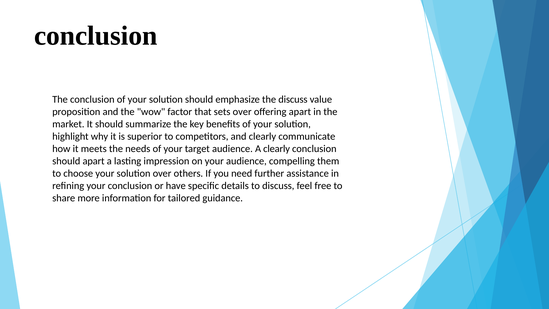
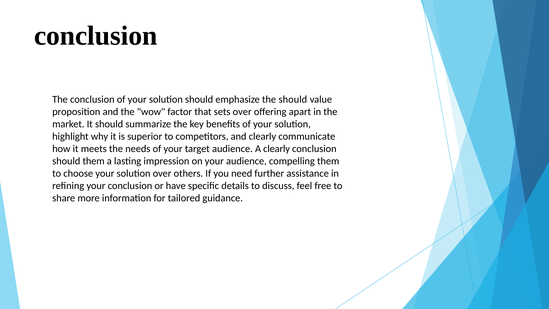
the discuss: discuss -> should (293, 99)
should apart: apart -> them (94, 161)
